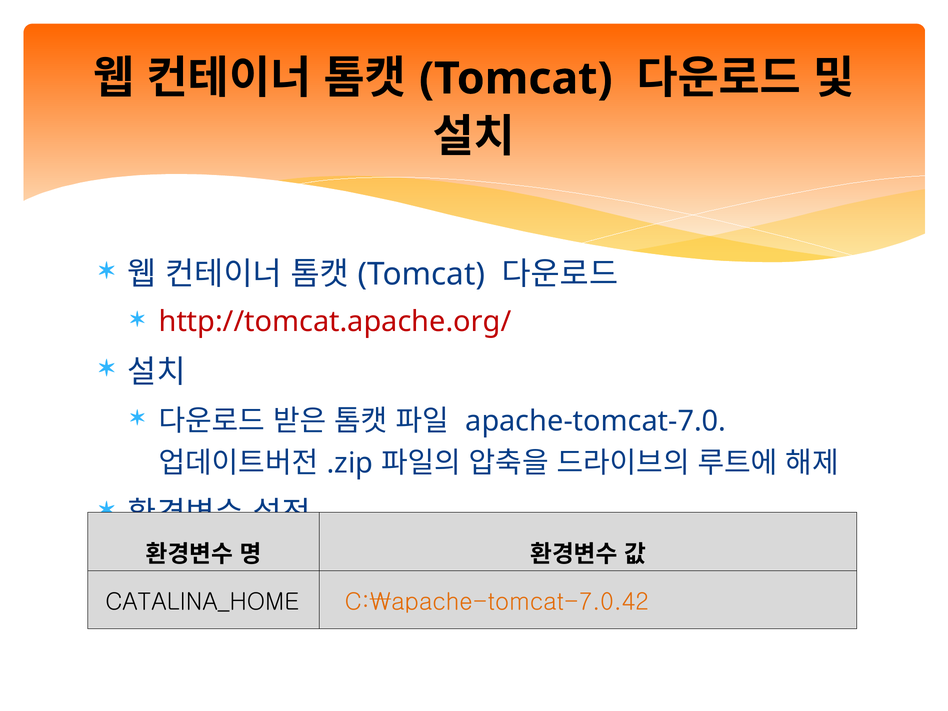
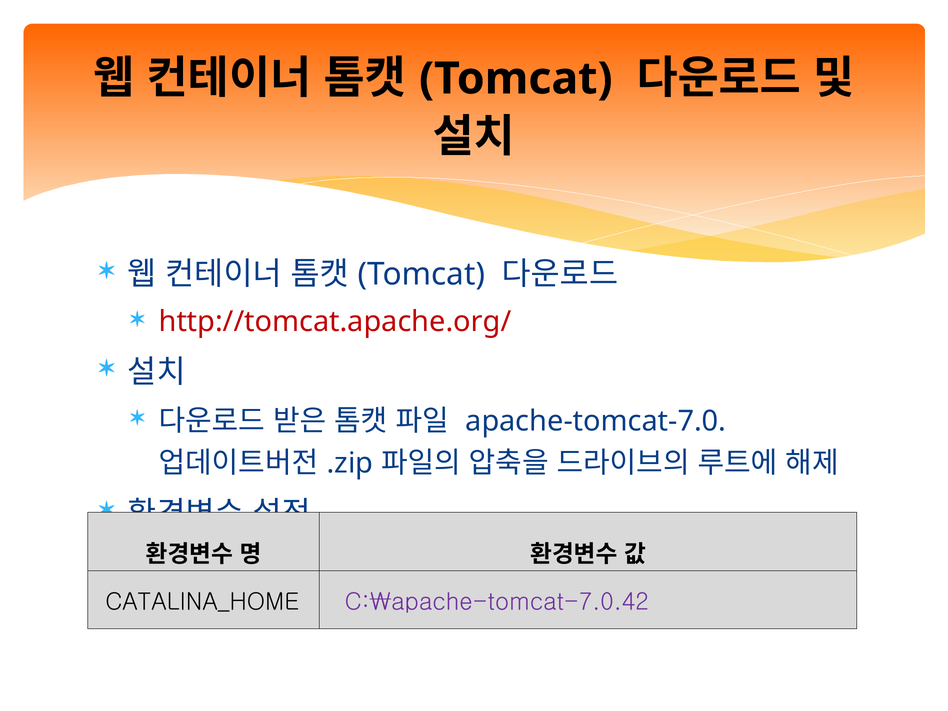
C:\apache-tomcat-7.0.42 colour: orange -> purple (497, 602)
